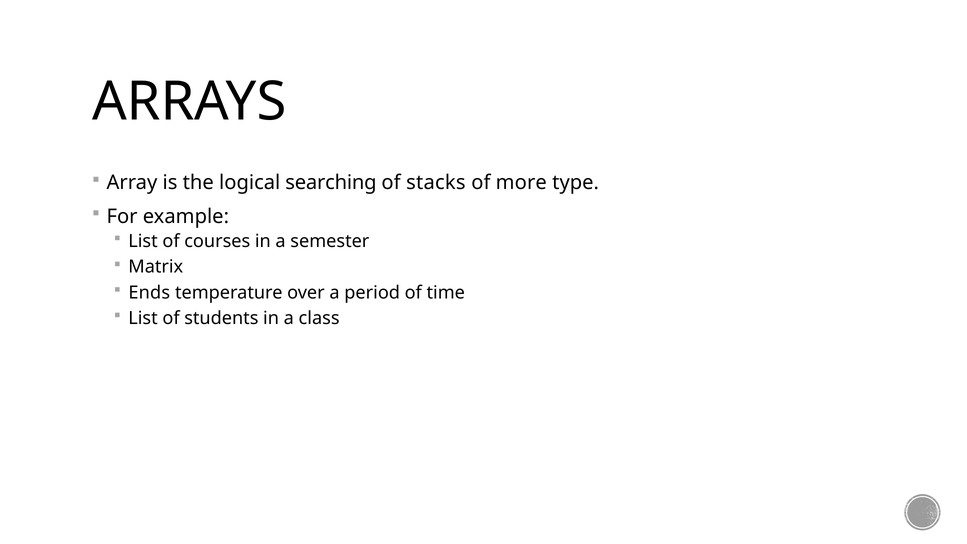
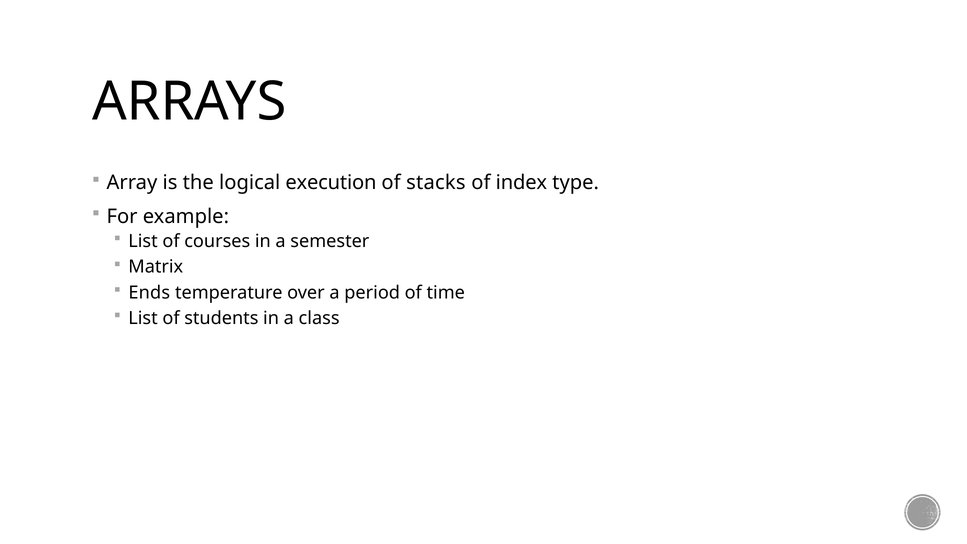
searching: searching -> execution (331, 183)
more: more -> index (521, 183)
